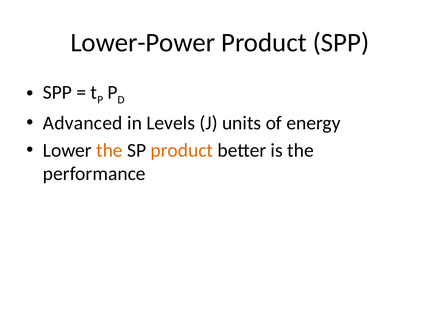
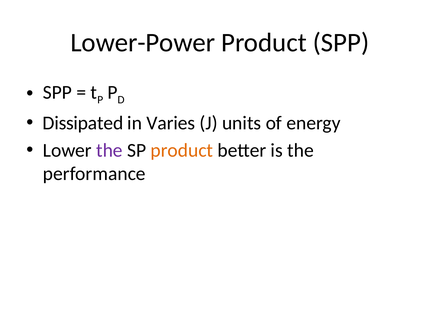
Advanced: Advanced -> Dissipated (83, 123)
Levels: Levels -> Varies (171, 123)
the colour: orange -> purple (109, 150)
